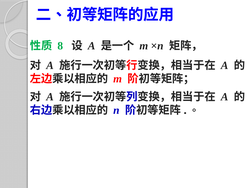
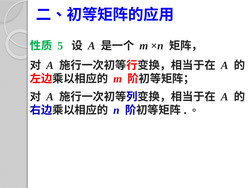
8: 8 -> 5 (60, 46)
